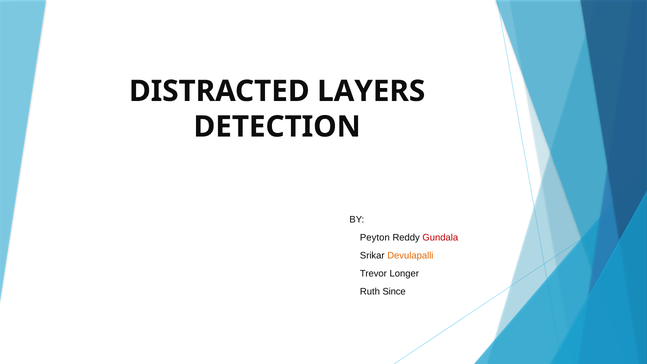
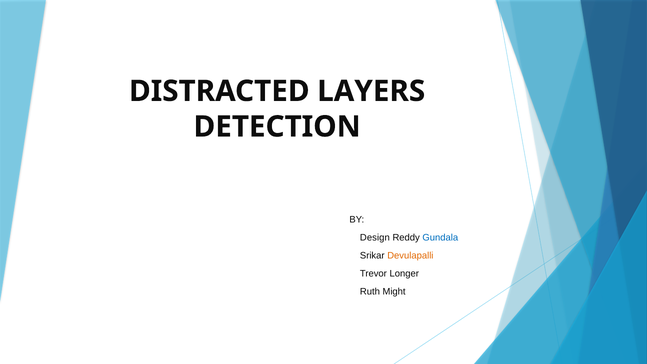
Peyton: Peyton -> Design (375, 238)
Gundala colour: red -> blue (440, 238)
Since: Since -> Might (394, 292)
